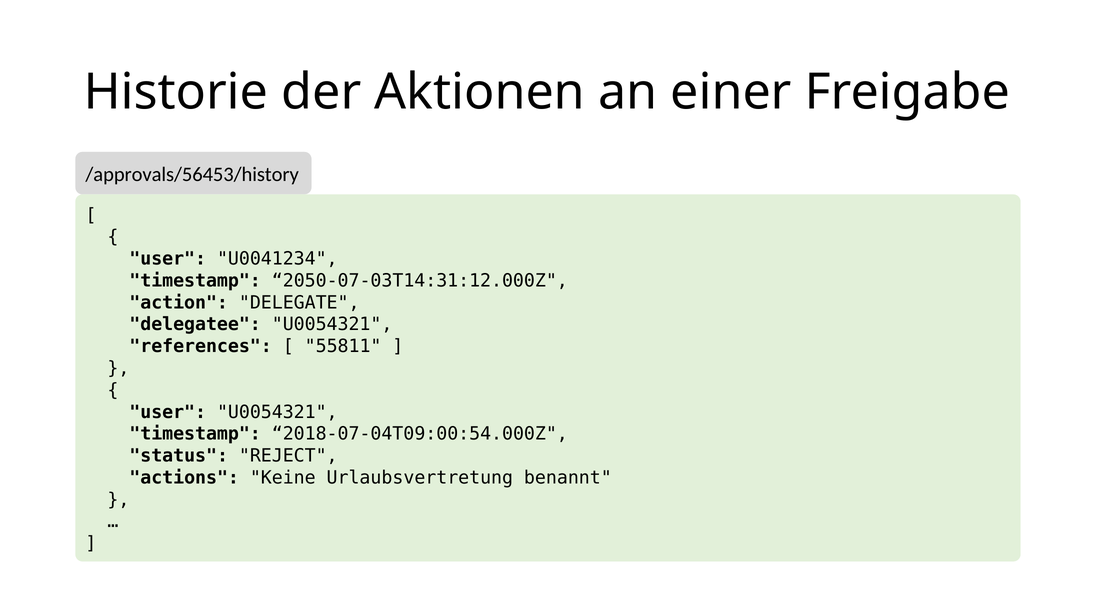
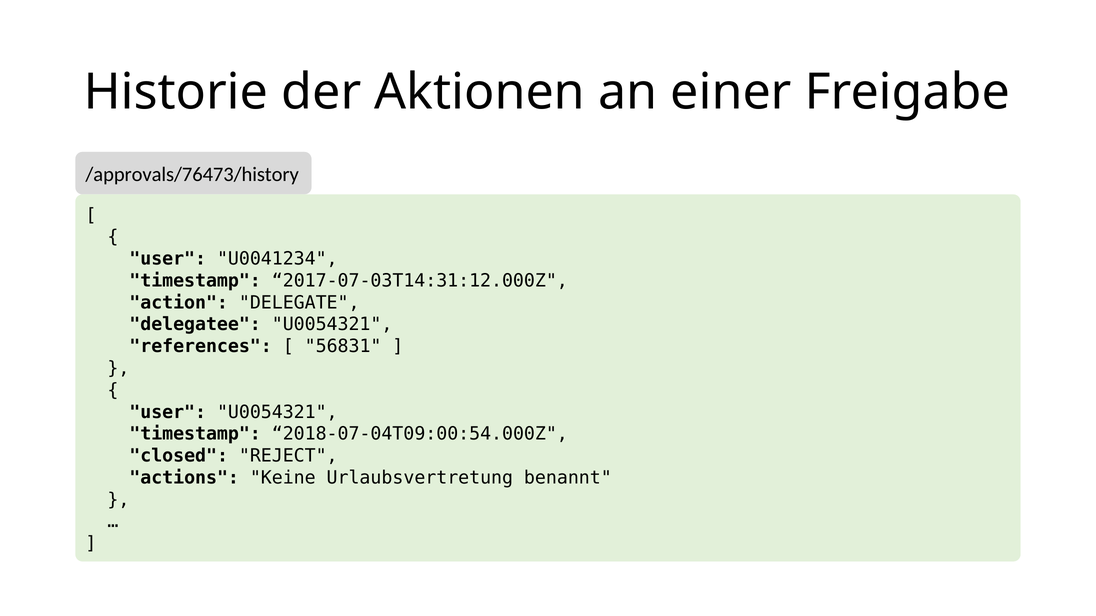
/approvals/56453/history: /approvals/56453/history -> /approvals/76473/history (192, 175)
2050-07-03T14:31:12.000Z: 2050-07-03T14:31:12.000Z -> 2017-07-03T14:31:12.000Z (420, 281)
55811: 55811 -> 56831 (343, 347)
status: status -> closed (179, 456)
